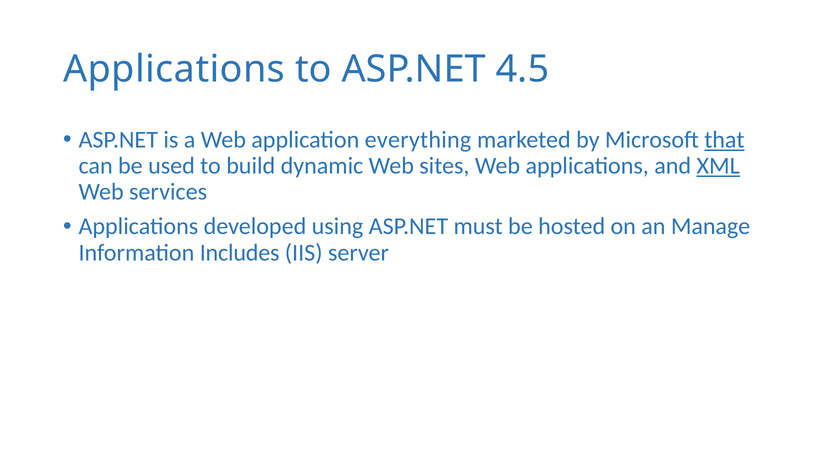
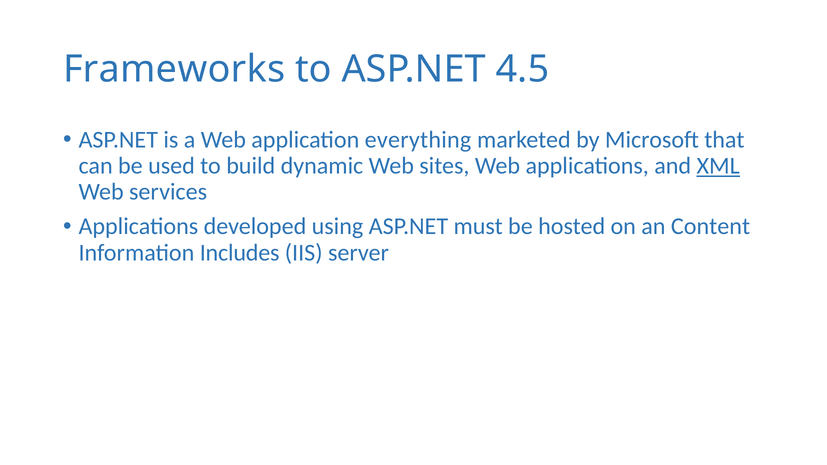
Applications: Applications -> Frameworks (174, 69)
that underline: present -> none (724, 140)
Manage: Manage -> Content (710, 227)
